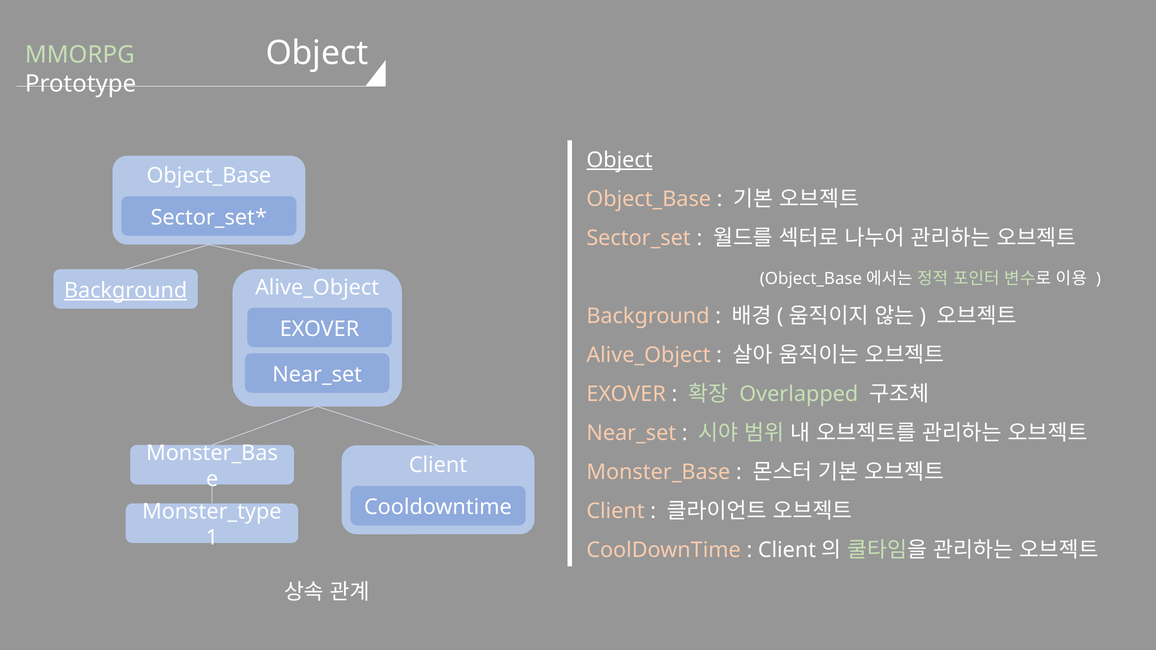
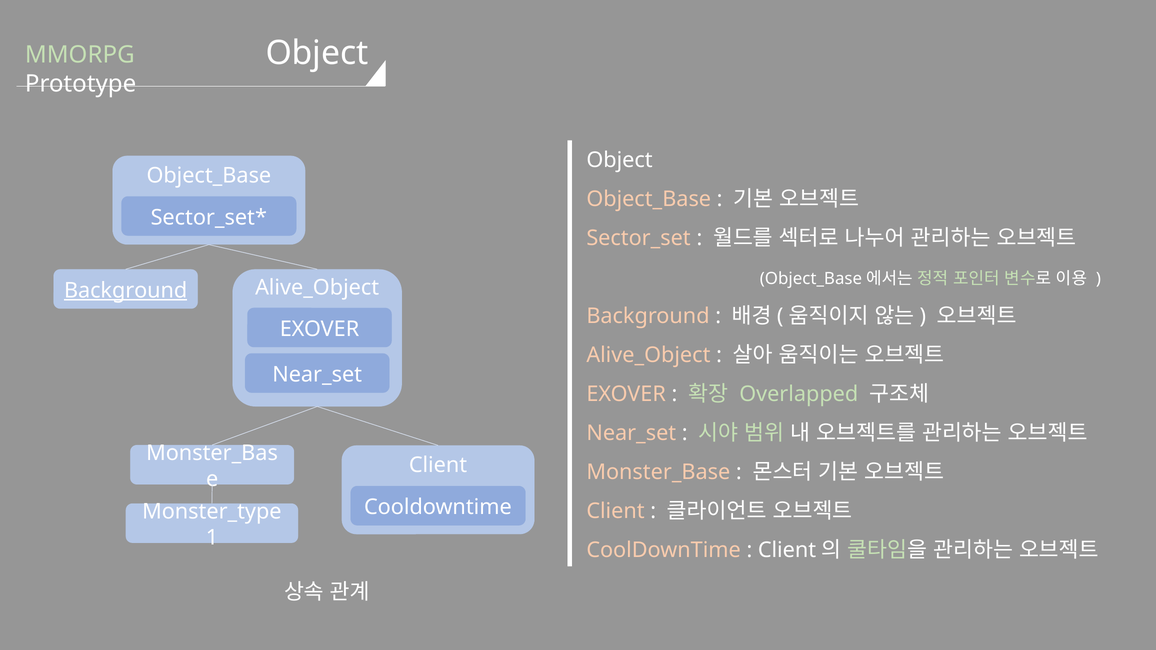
Object underline: present -> none (620, 160)
